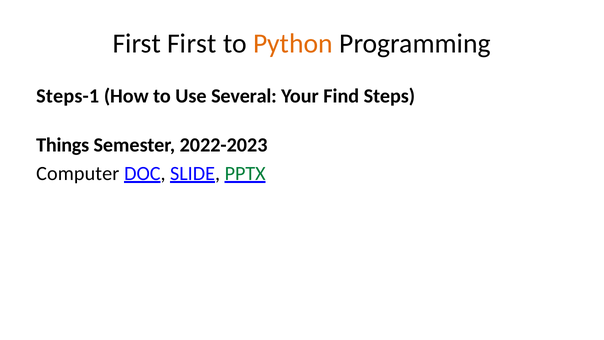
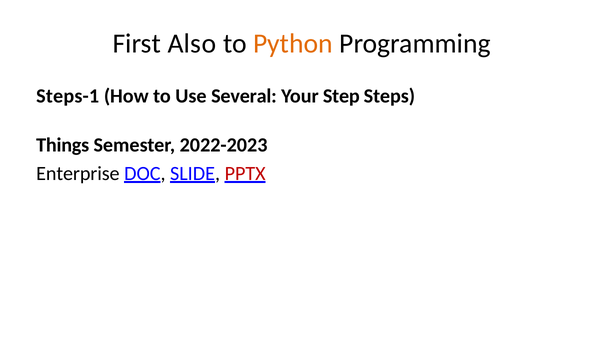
First First: First -> Also (192, 44)
Find: Find -> Step (341, 96)
Computer: Computer -> Enterprise (78, 173)
PPTX colour: green -> red (245, 173)
